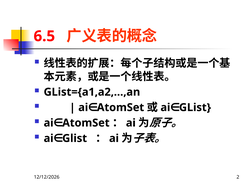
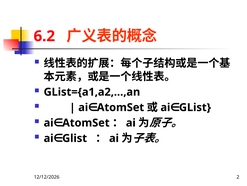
6.5: 6.5 -> 6.2 (44, 36)
